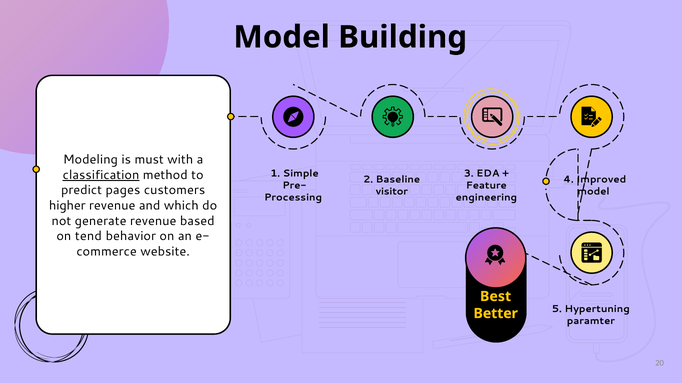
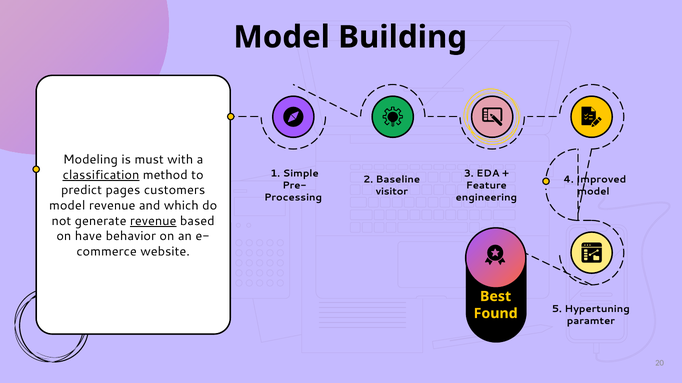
higher: higher -> model (67, 206)
revenue underline: none -> present (153, 221)
tend: tend -> have (88, 237)
Better: Better -> Found (496, 314)
